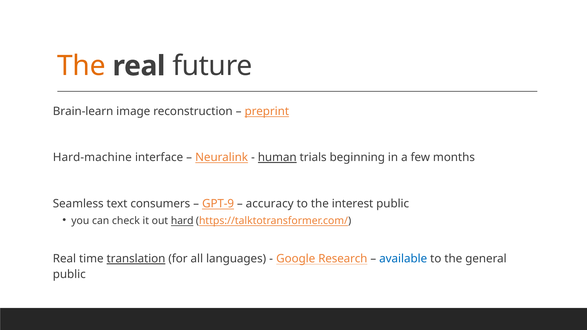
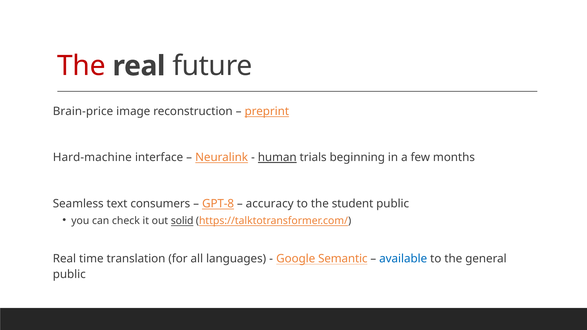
The colour: orange -> red (81, 66)
Brain-learn: Brain-learn -> Brain-price (83, 111)
GPT-9: GPT-9 -> GPT-8 (218, 204)
interest: interest -> student (353, 204)
hard: hard -> solid (182, 221)
translation underline: present -> none (136, 259)
Research: Research -> Semantic (343, 259)
